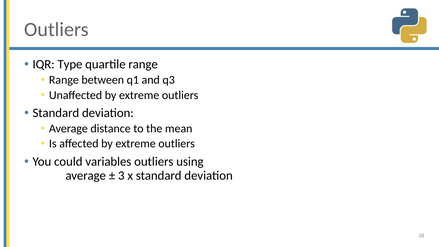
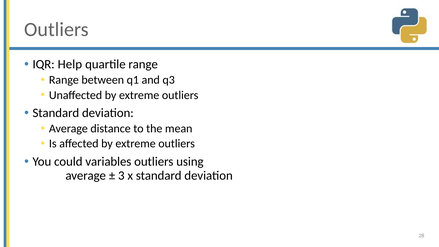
Type: Type -> Help (70, 64)
